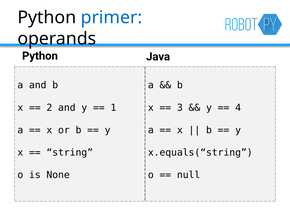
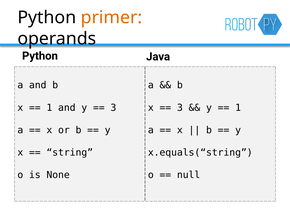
primer colour: blue -> orange (111, 17)
2: 2 -> 1 (49, 108)
1: 1 -> 3 (113, 108)
4: 4 -> 1 (238, 108)
